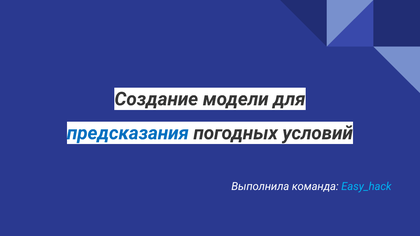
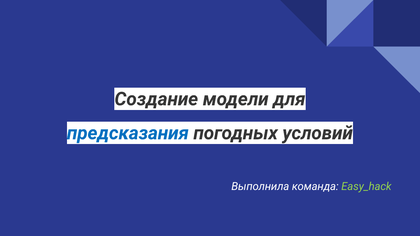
Easy_hack colour: light blue -> light green (366, 187)
